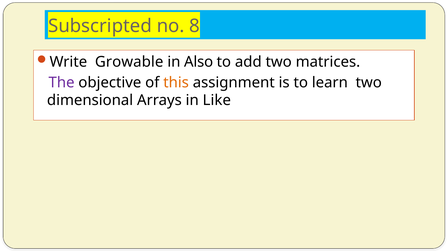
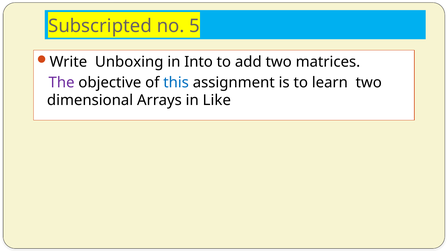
8: 8 -> 5 (195, 26)
Growable: Growable -> Unboxing (129, 62)
Also: Also -> Into (199, 62)
this colour: orange -> blue (176, 82)
